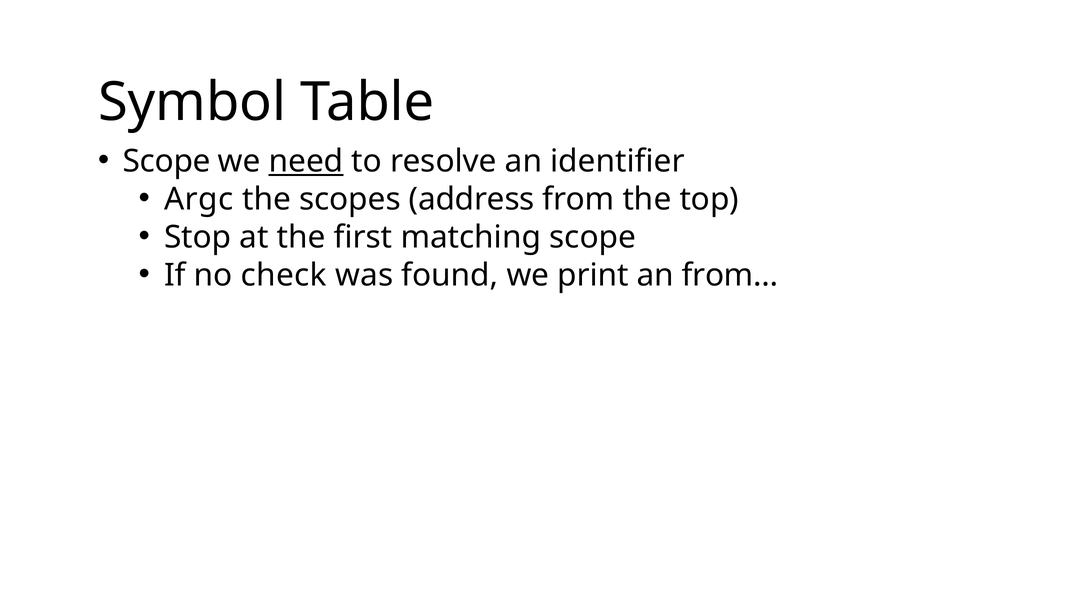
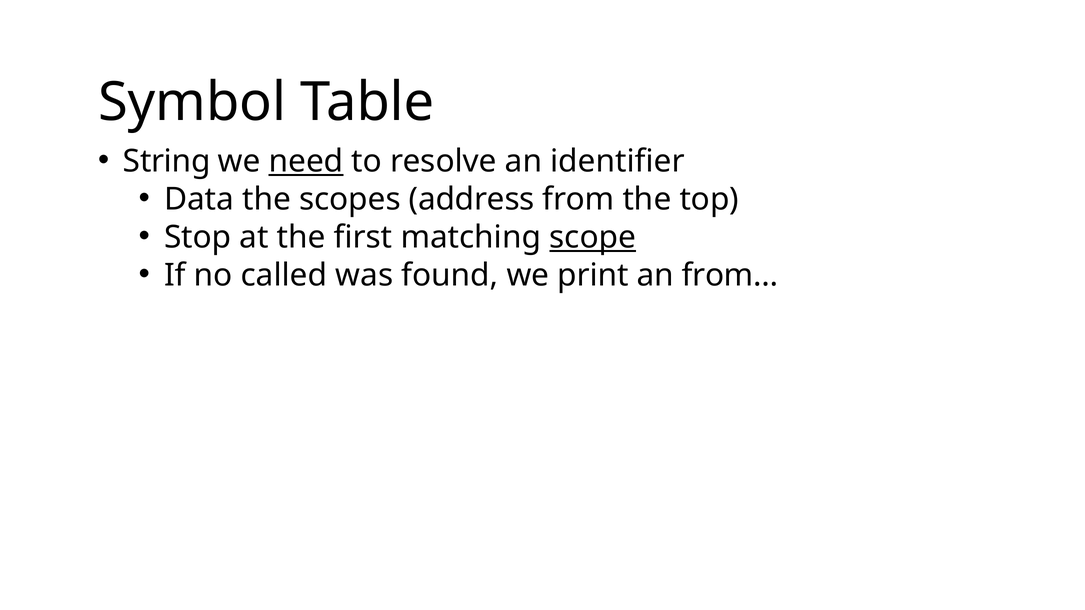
Scope: Scope -> String (167, 161)
Argc: Argc -> Data (199, 199)
scope underline: none -> present (593, 237)
check: check -> called (284, 275)
